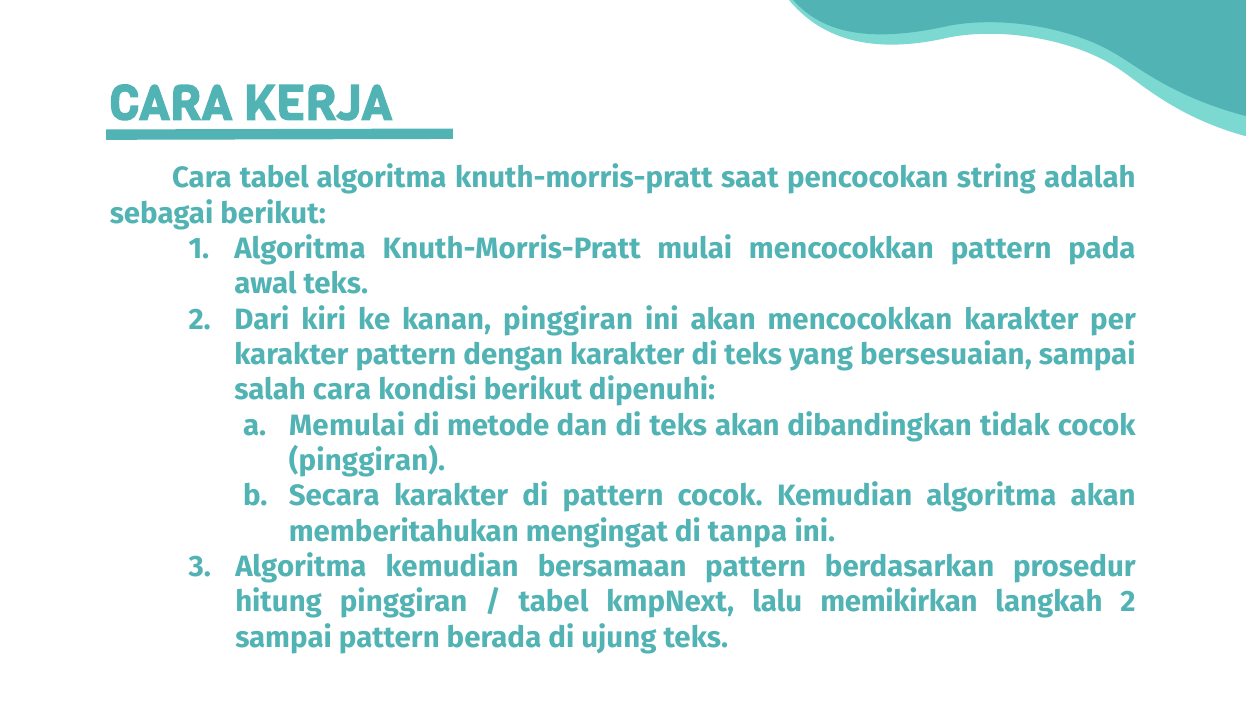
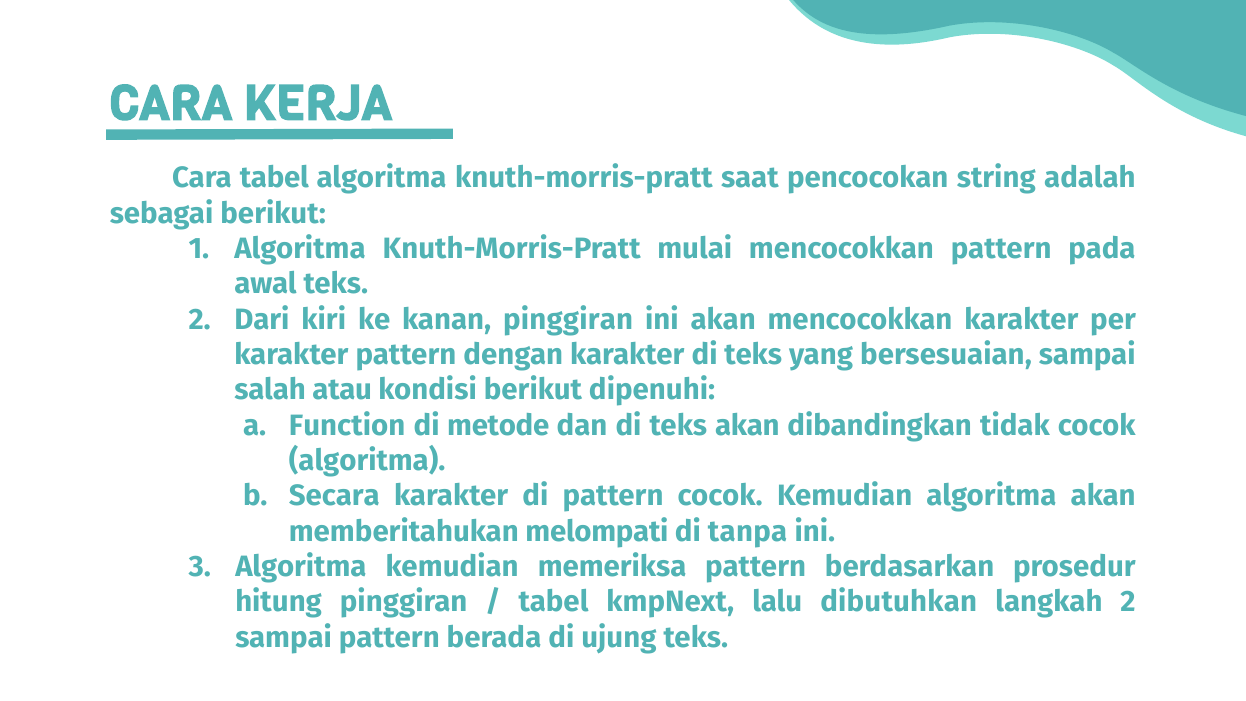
salah cara: cara -> atau (342, 390)
Memulai: Memulai -> Function (347, 425)
pinggiran: pinggiran -> algoritma (367, 461)
mengingat: mengingat -> melompati (597, 531)
bersamaan: bersamaan -> memeriksa (612, 567)
memikirkan: memikirkan -> dibutuhkan (899, 602)
